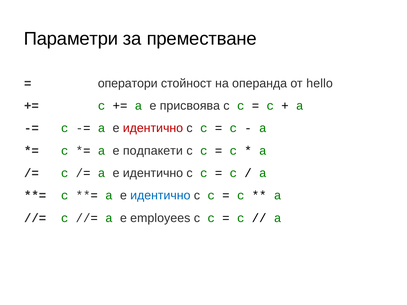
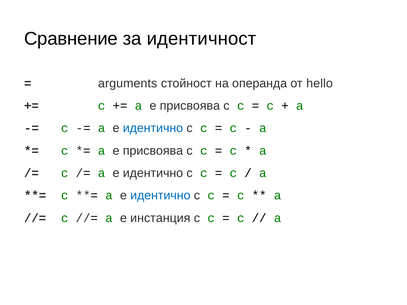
Параметри: Параметри -> Сравнение (71, 39)
преместване: преместване -> идентичност (202, 39)
оператори: оператори -> arguments (128, 83)
идентично colour: red -> blue (153, 128)
подпакети: подпакети -> присвоява (153, 151)
employees: employees -> инстанция (160, 218)
